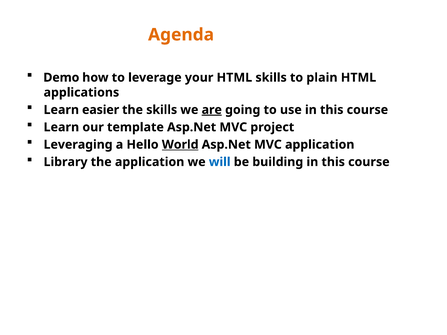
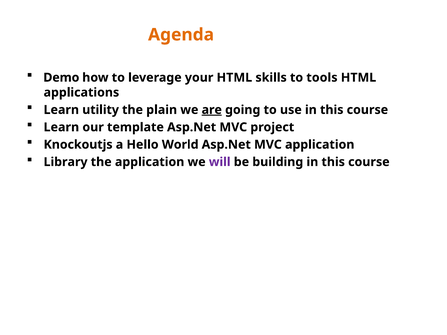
plain: plain -> tools (322, 78)
easier: easier -> utility (101, 110)
the skills: skills -> plain (162, 110)
Leveraging: Leveraging -> Knockoutjs (78, 145)
World underline: present -> none (180, 145)
will colour: blue -> purple (220, 162)
